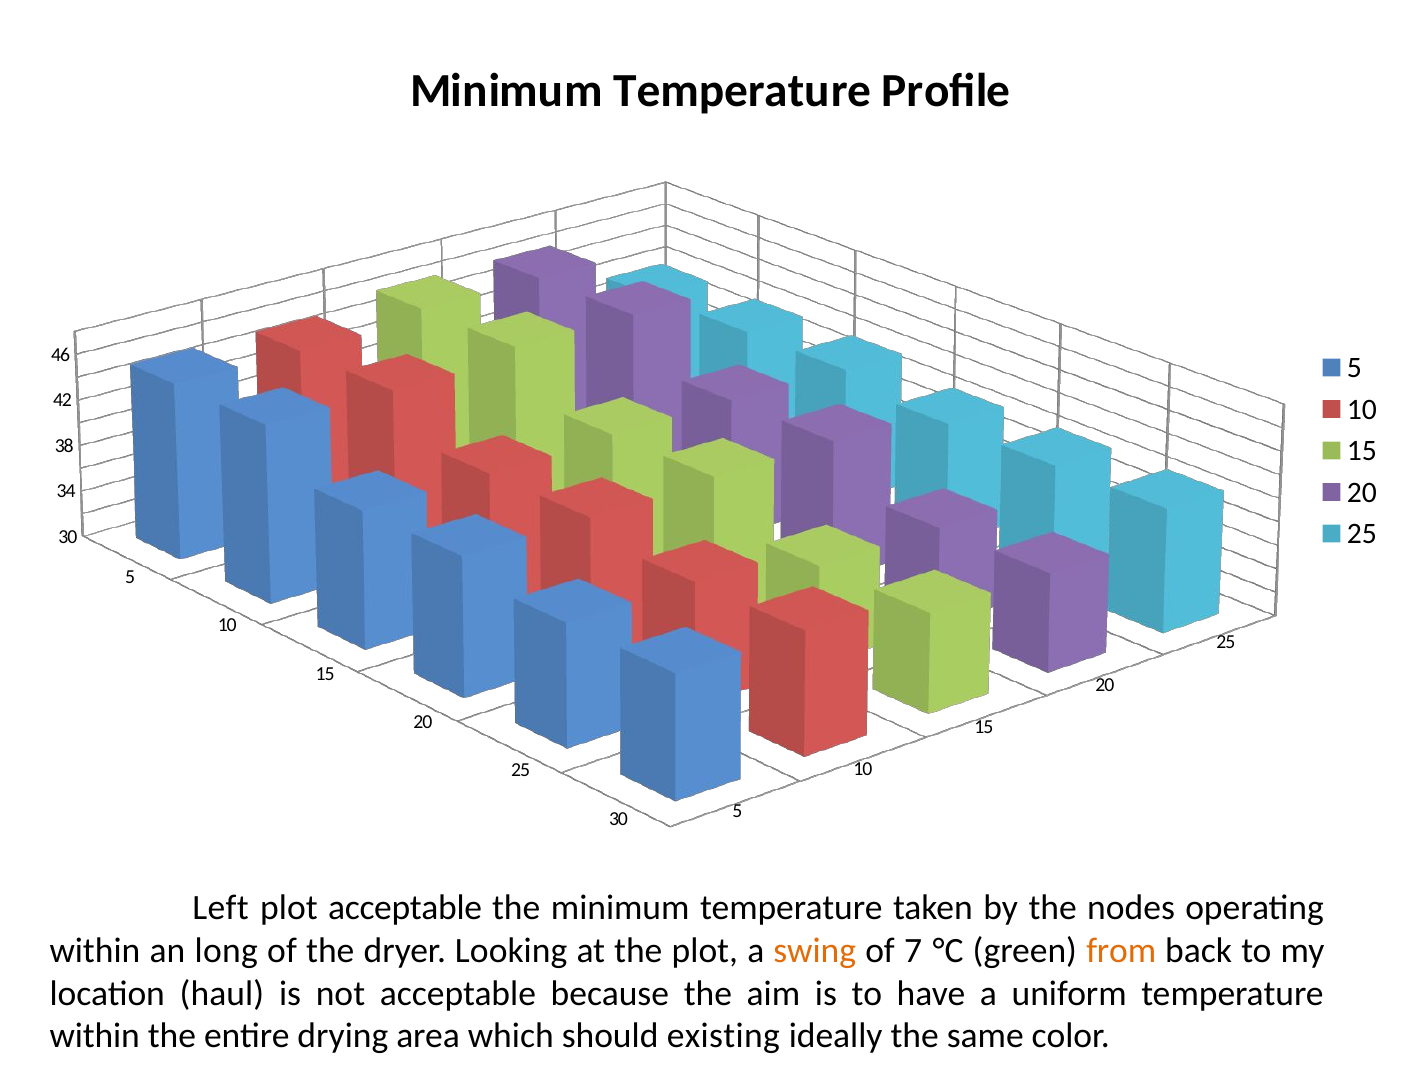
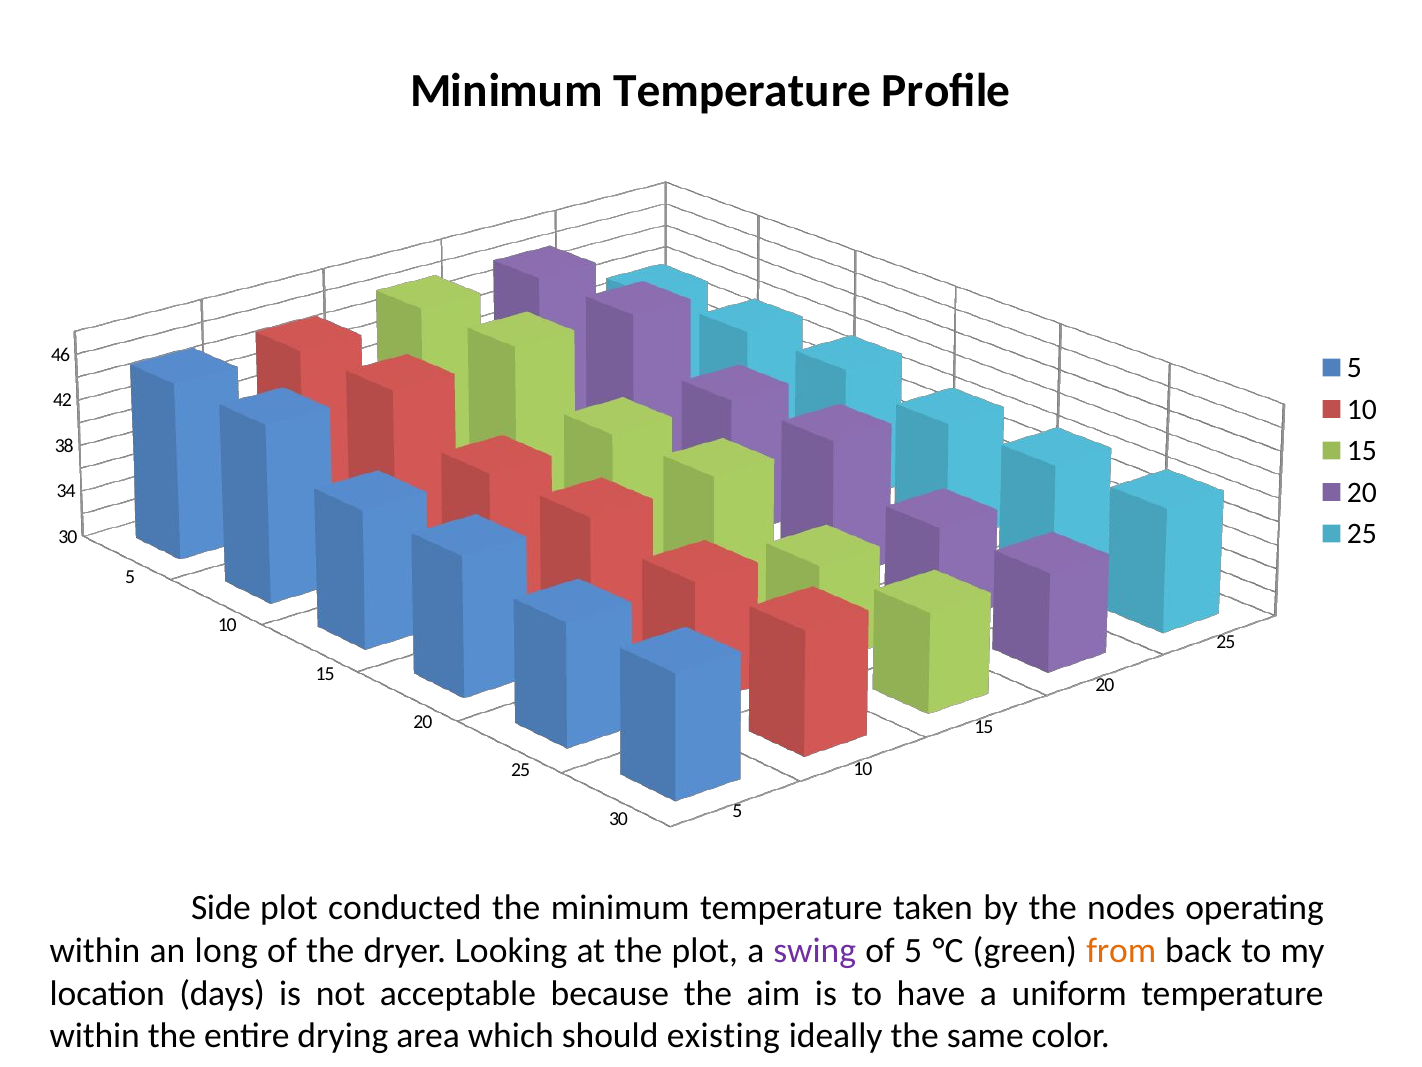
Left: Left -> Side (221, 908)
plot acceptable: acceptable -> conducted (405, 908)
swing colour: orange -> purple (815, 950)
of 7: 7 -> 5 (913, 950)
haul: haul -> days (222, 993)
